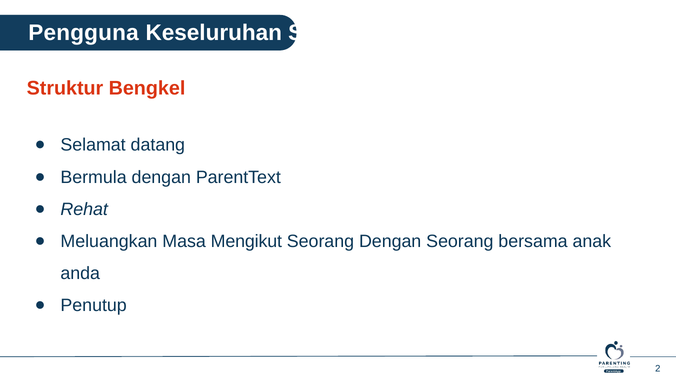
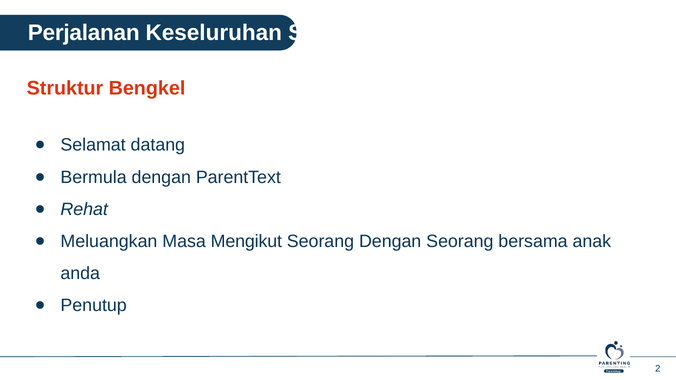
Pengguna: Pengguna -> Perjalanan (84, 33)
